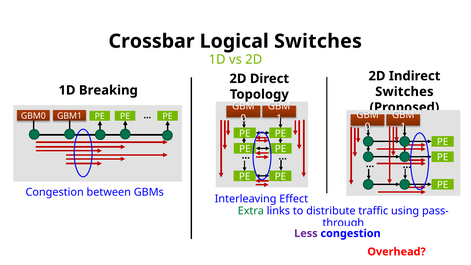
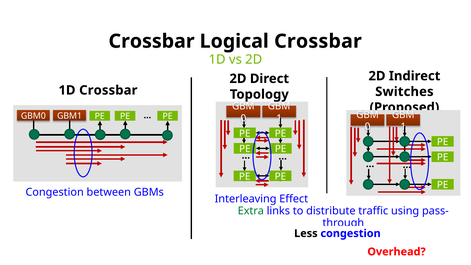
Logical Switches: Switches -> Crossbar (318, 41)
1D Breaking: Breaking -> Crossbar (108, 90)
Less colour: purple -> black (306, 233)
